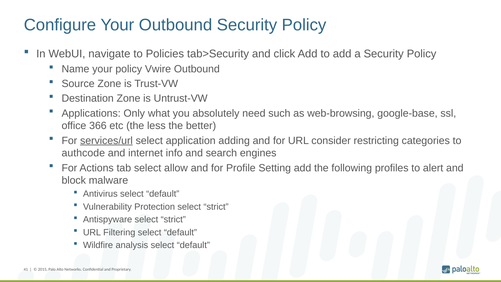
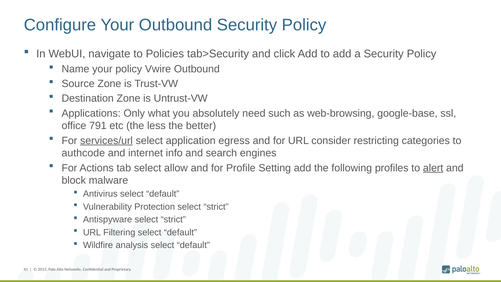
366: 366 -> 791 (98, 126)
adding: adding -> egress (234, 141)
alert underline: none -> present (433, 168)
